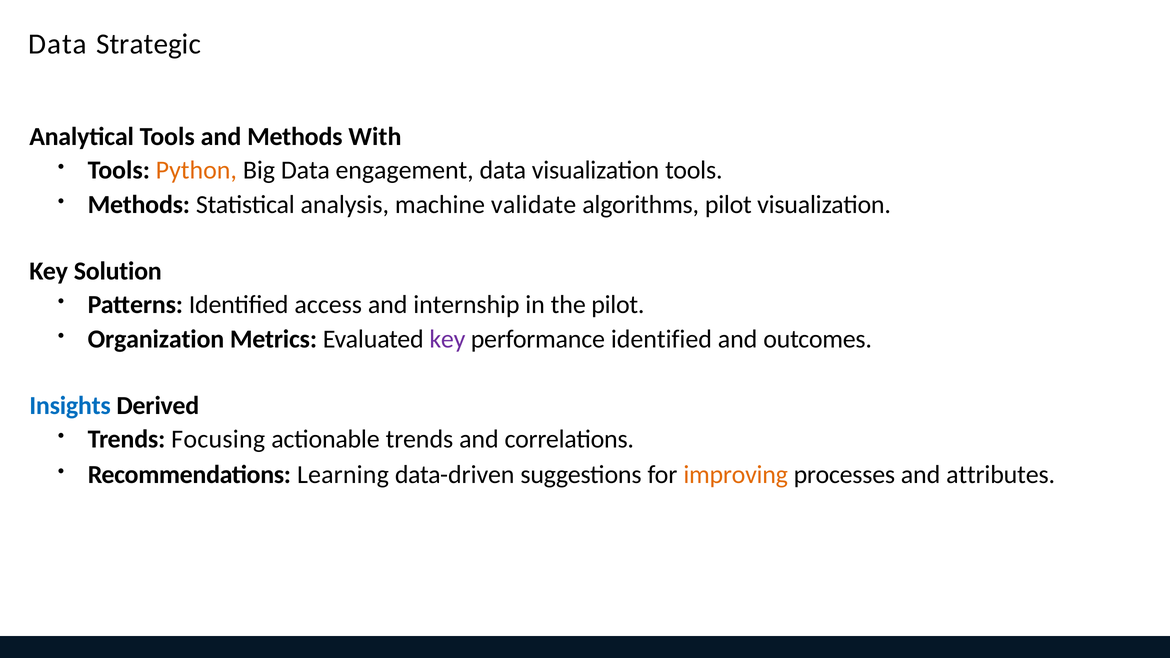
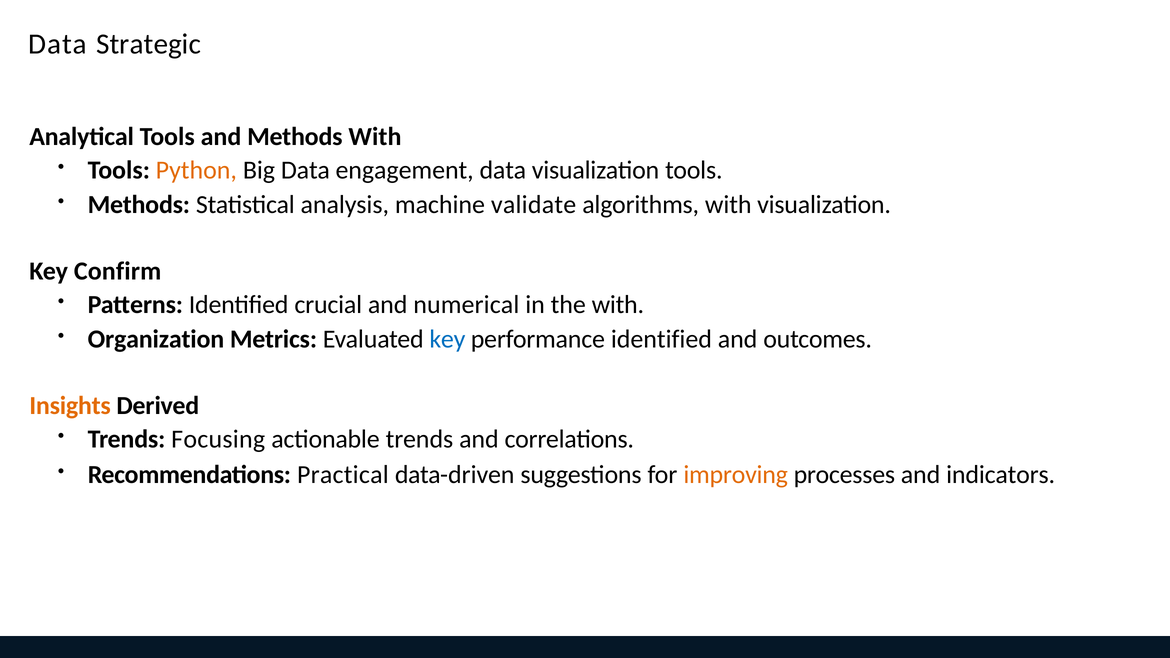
algorithms pilot: pilot -> with (728, 205)
Solution: Solution -> Confirm (118, 271)
access: access -> crucial (328, 305)
internship: internship -> numerical (466, 305)
the pilot: pilot -> with (618, 305)
key colour: purple -> blue (447, 339)
Insights colour: blue -> orange (70, 406)
Learning: Learning -> Practical (343, 475)
attributes: attributes -> indicators (1001, 475)
